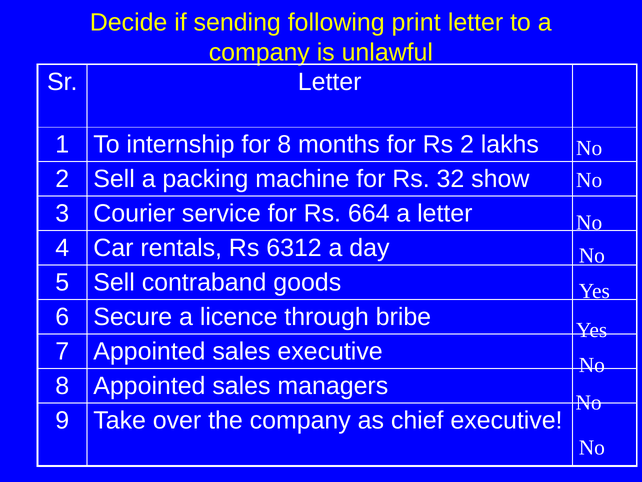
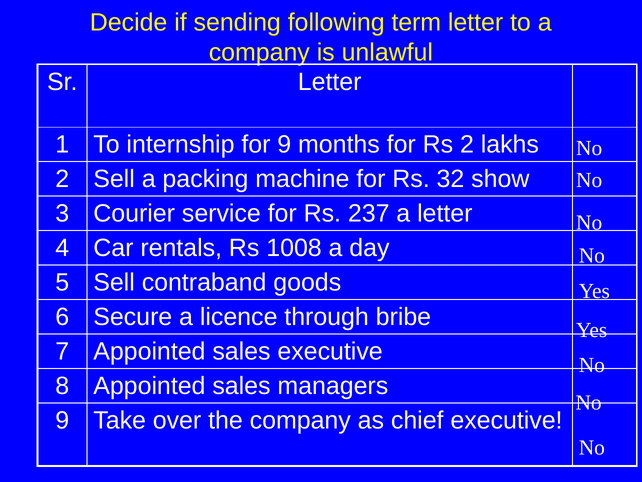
print: print -> term (416, 23)
for 8: 8 -> 9 (284, 145)
664: 664 -> 237 (369, 213)
6312: 6312 -> 1008 (294, 248)
